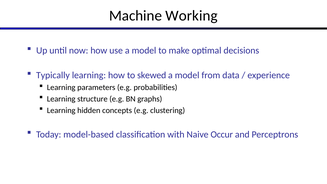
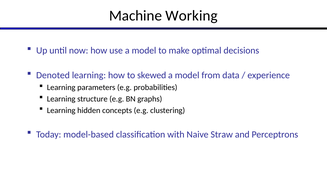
Typically: Typically -> Denoted (53, 75)
Occur: Occur -> Straw (222, 134)
